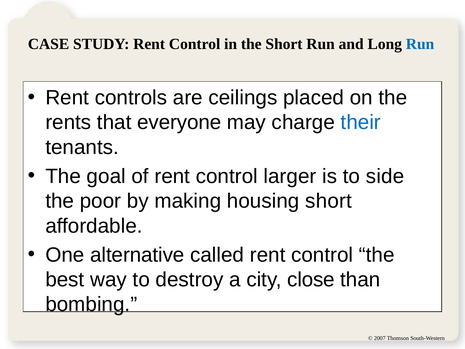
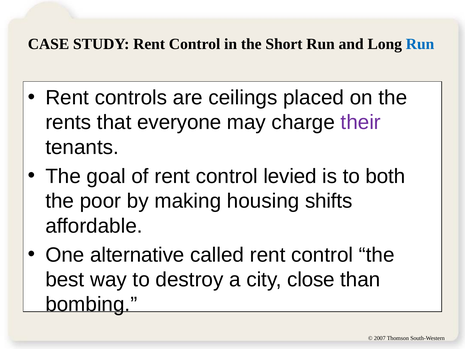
their colour: blue -> purple (361, 122)
larger: larger -> levied (290, 176)
side: side -> both (385, 176)
housing short: short -> shifts (329, 201)
